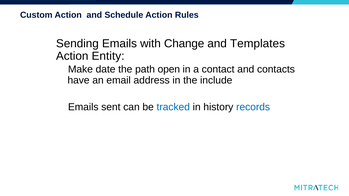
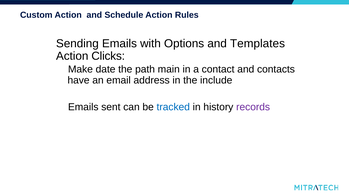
Change: Change -> Options (184, 44)
Entity: Entity -> Clicks (108, 56)
open: open -> main (169, 69)
records colour: blue -> purple (253, 107)
